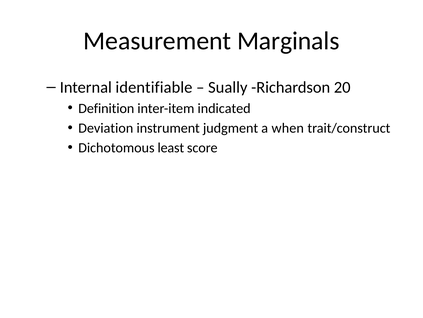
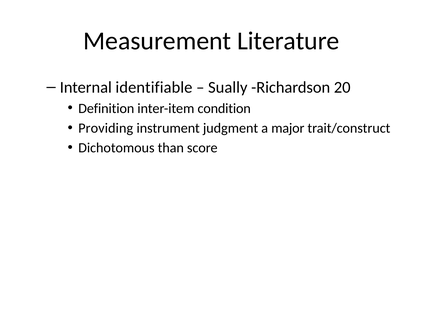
Marginals: Marginals -> Literature (288, 41)
indicated: indicated -> condition (224, 108)
Deviation: Deviation -> Providing (106, 128)
when: when -> major (288, 128)
least: least -> than (171, 148)
